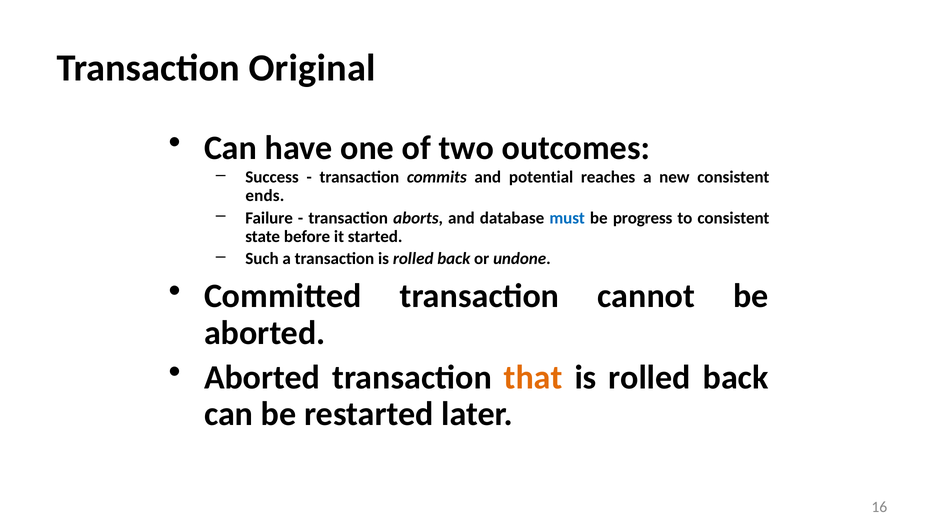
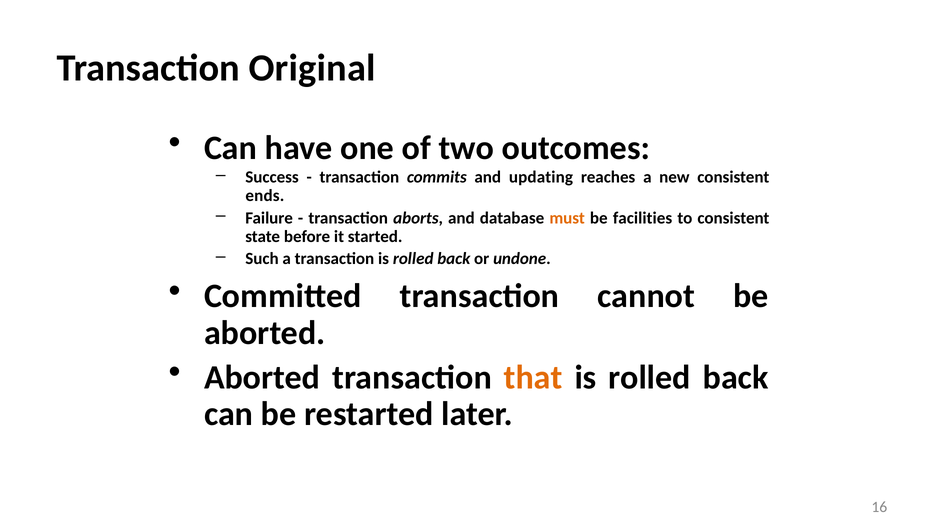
potential: potential -> updating (541, 177)
must colour: blue -> orange (567, 218)
progress: progress -> facilities (643, 218)
